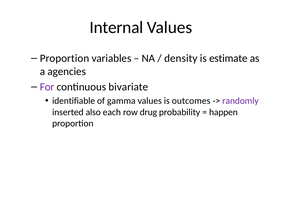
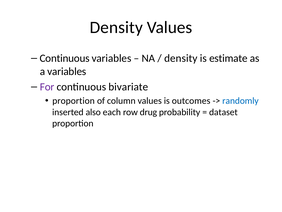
Internal: Internal -> Density (116, 27)
Proportion: Proportion -> Continuous (65, 58)
a agencies: agencies -> variables (67, 71)
identifiable: identifiable -> proportion (74, 101)
gamma: gamma -> column (121, 101)
randomly colour: purple -> blue (240, 101)
happen: happen -> dataset (223, 112)
